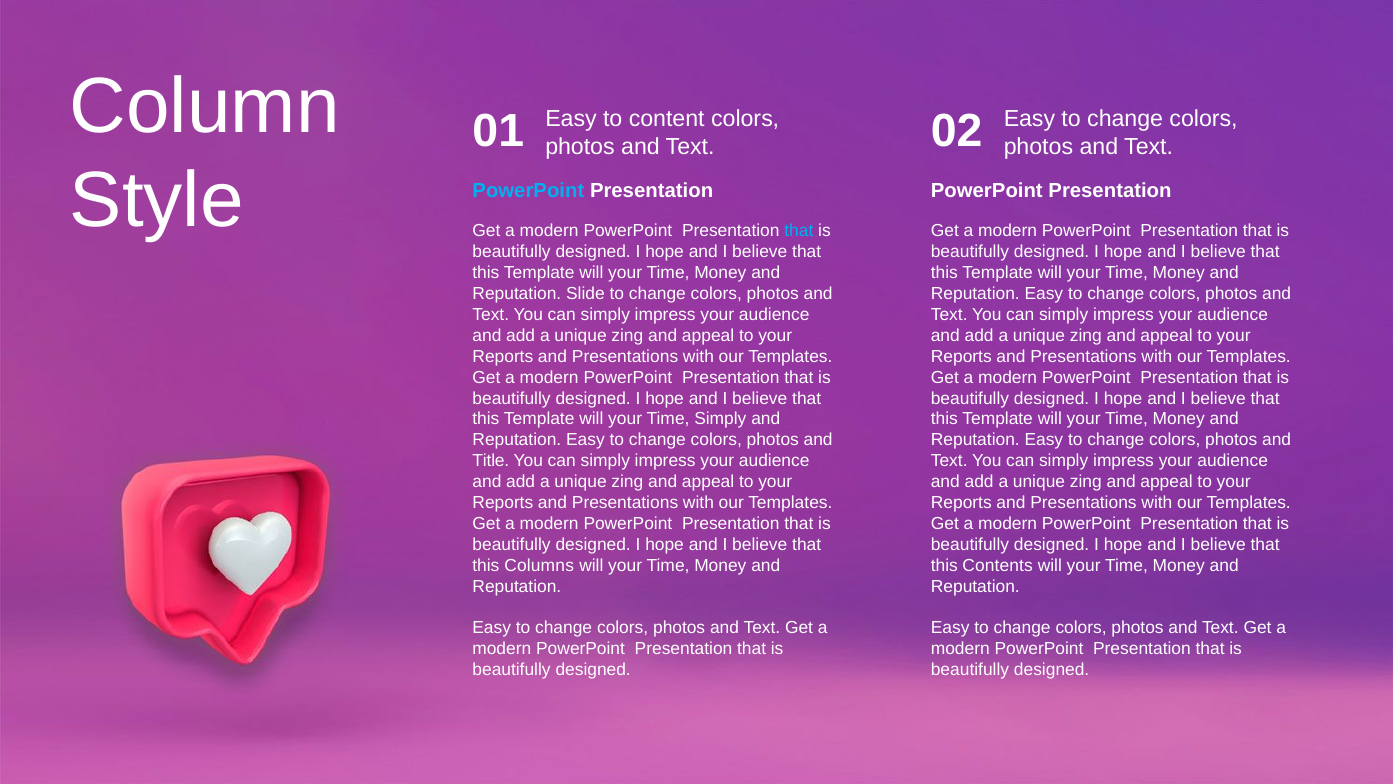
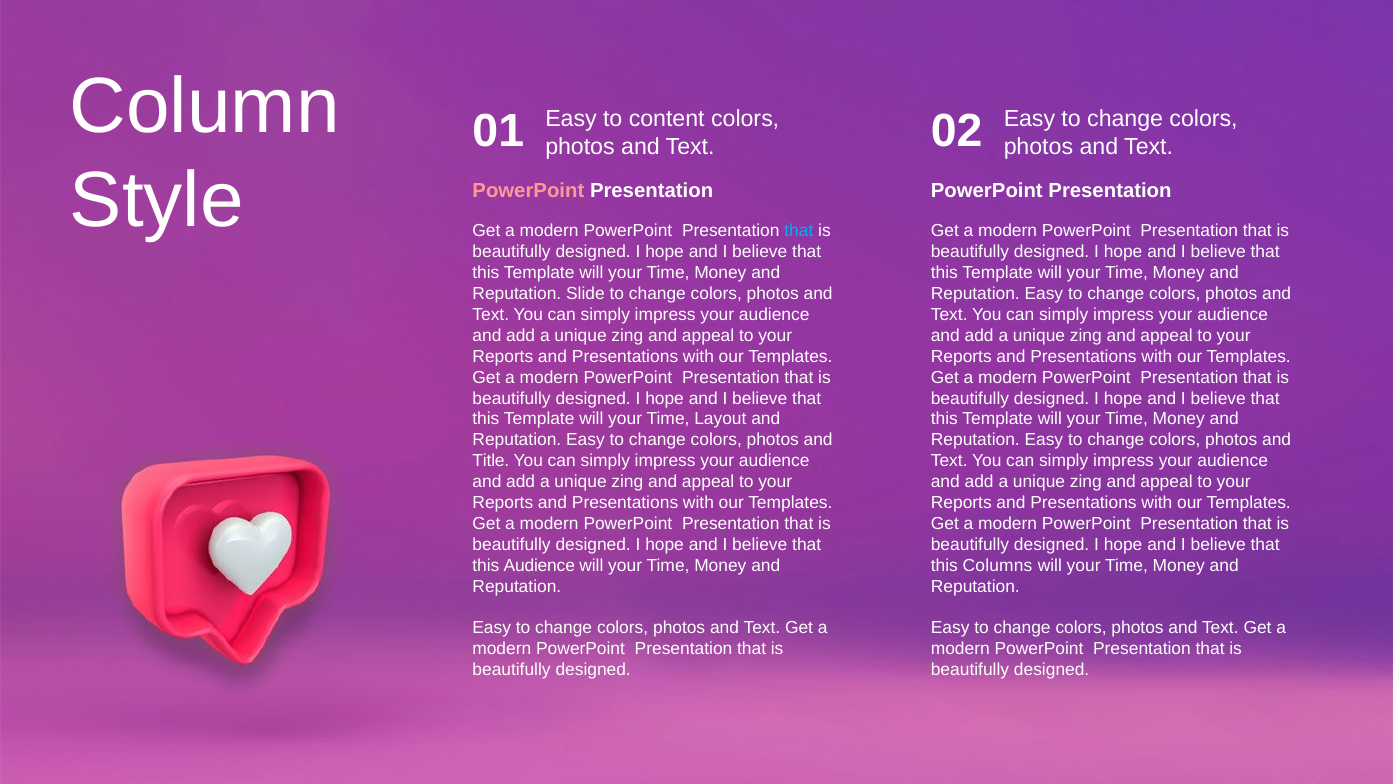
PowerPoint colour: light blue -> pink (528, 191)
Time Simply: Simply -> Layout (720, 419)
this Columns: Columns -> Audience (539, 565)
Contents: Contents -> Columns (998, 565)
